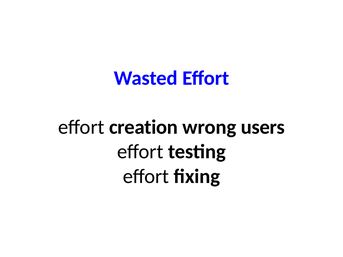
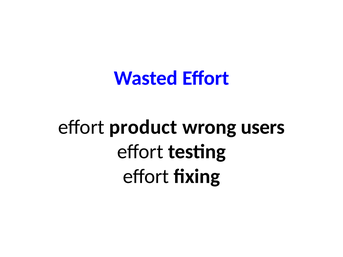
creation: creation -> product (143, 127)
